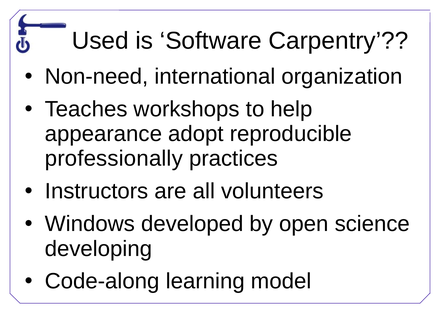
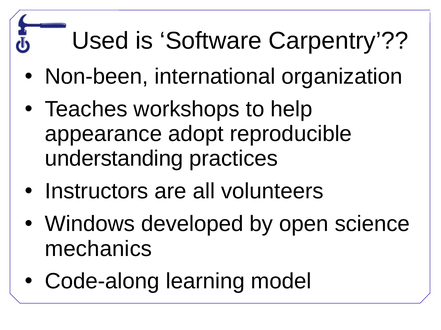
Non-need: Non-need -> Non-been (97, 77)
professionally: professionally -> understanding (114, 159)
developing: developing -> mechanics (98, 249)
